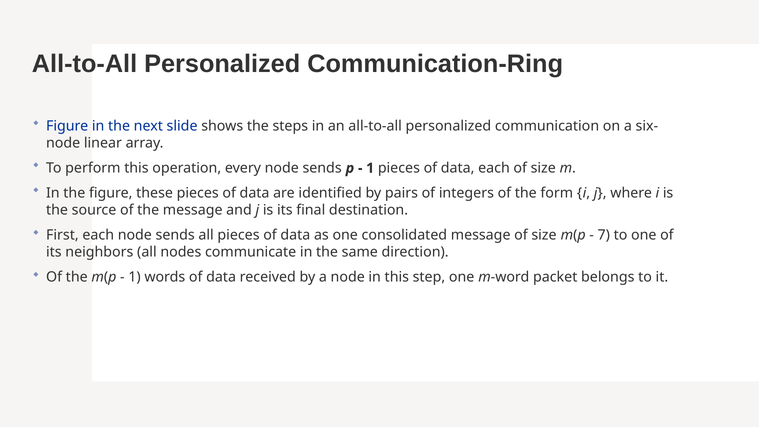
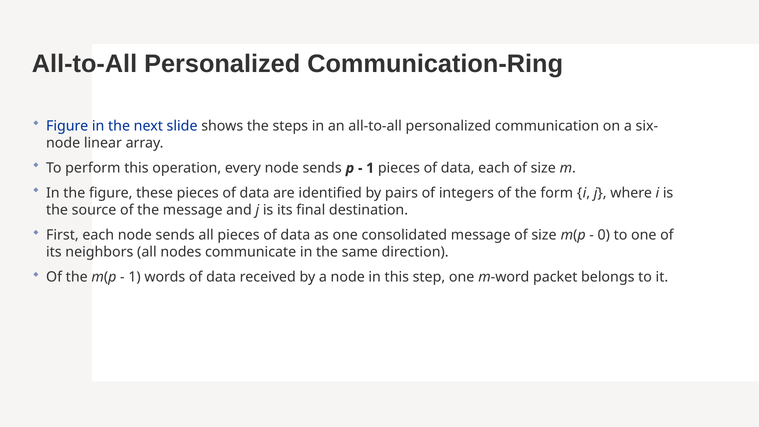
7: 7 -> 0 (604, 235)
